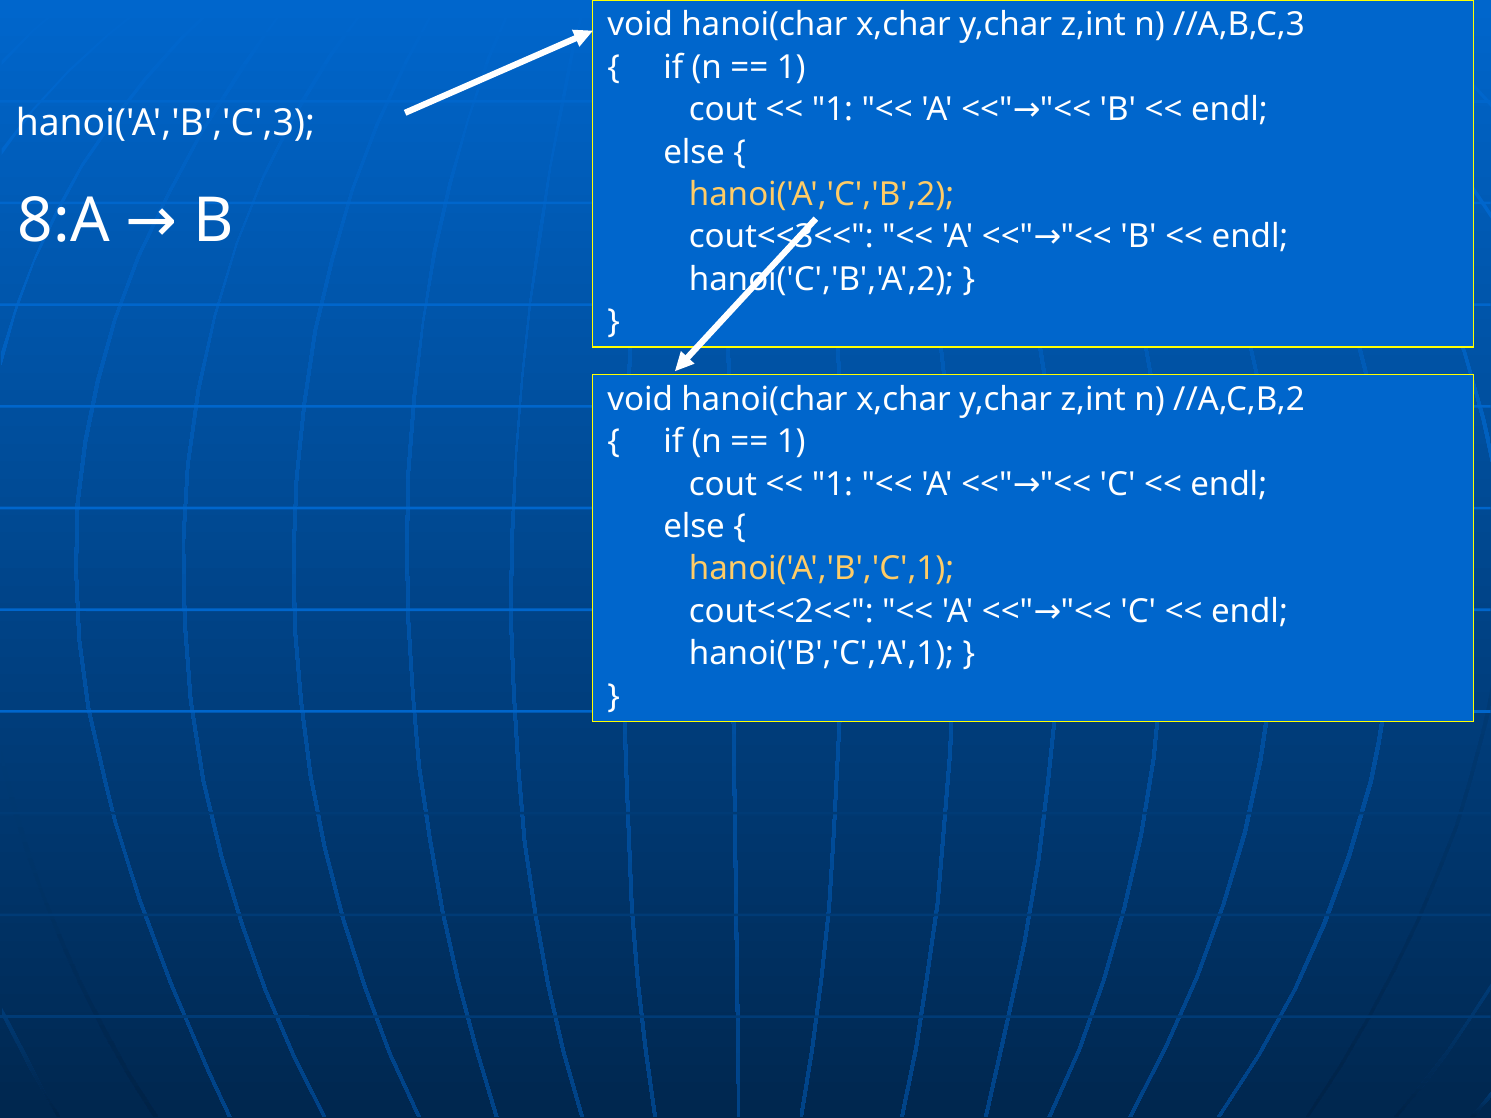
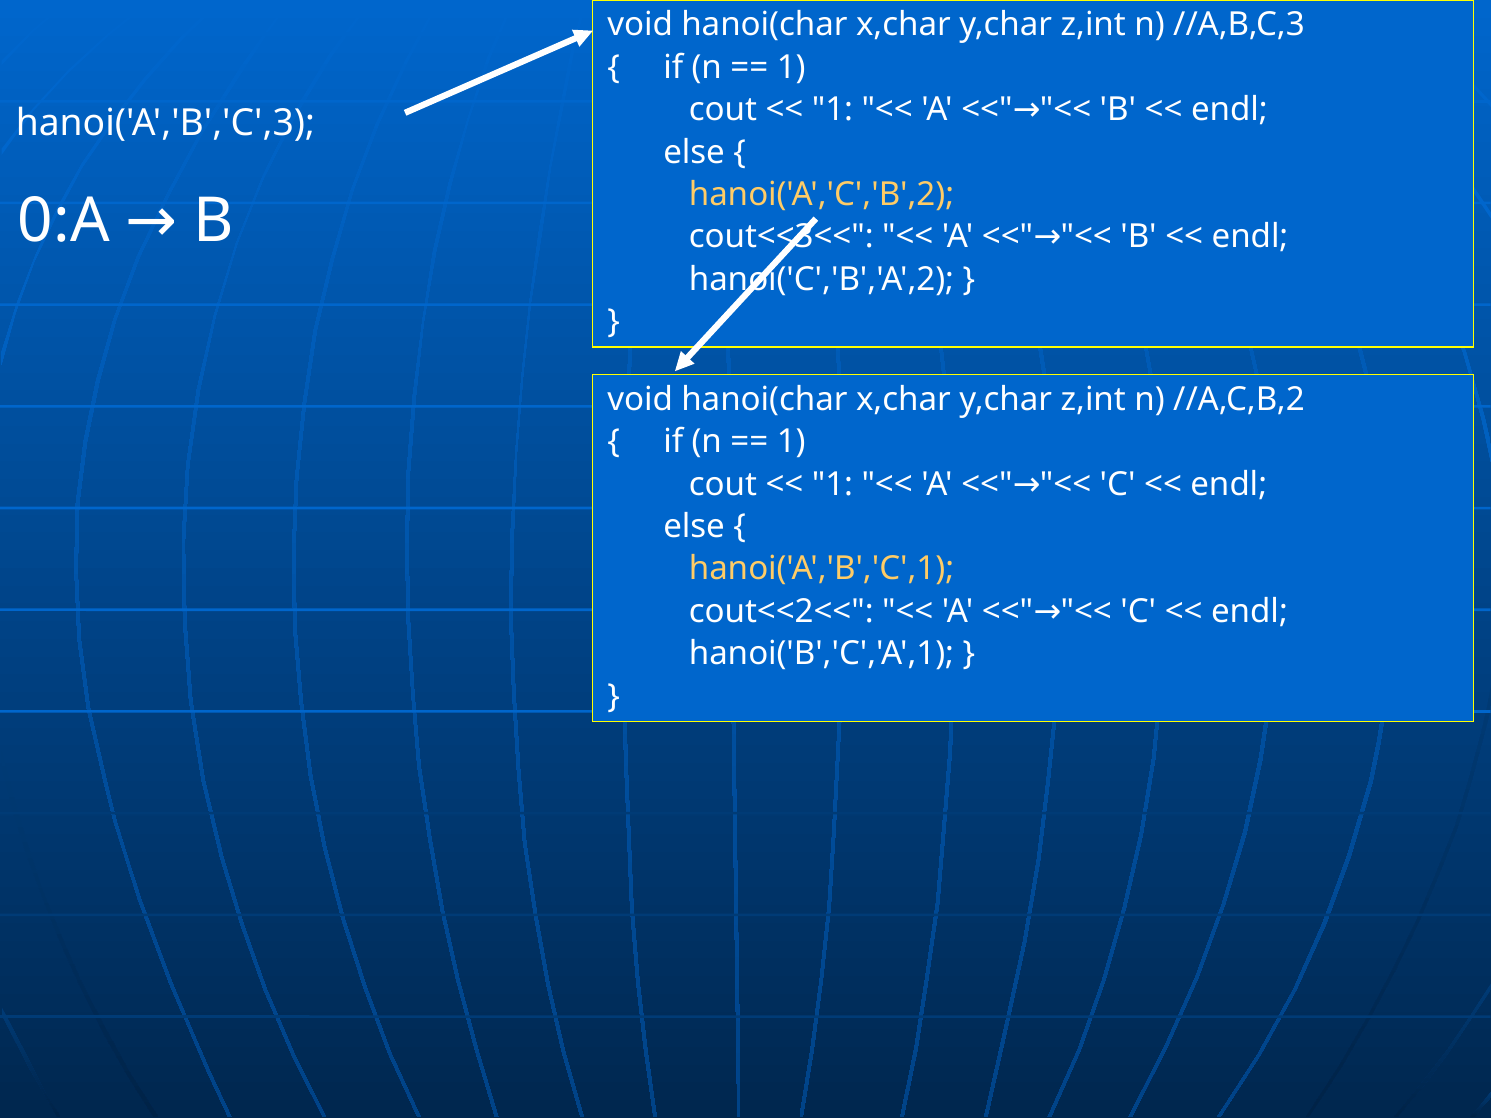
8:A: 8:A -> 0:A (64, 222)
